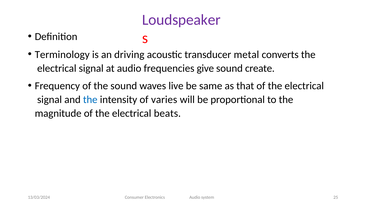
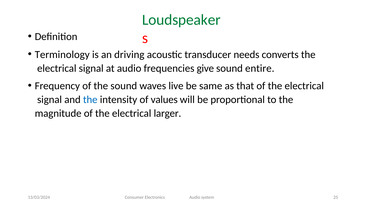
Loudspeaker colour: purple -> green (181, 20)
metal: metal -> needs (246, 55)
create: create -> entire (260, 68)
varies: varies -> values (164, 100)
beats: beats -> larger (167, 113)
